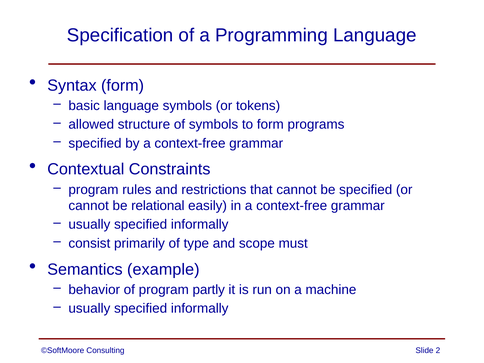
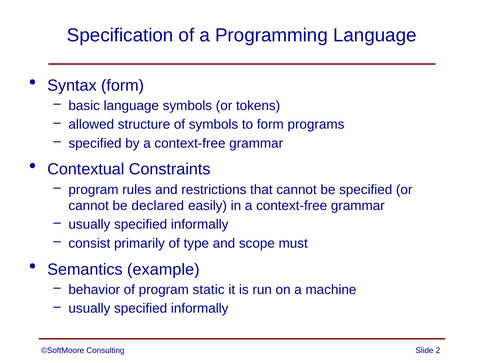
relational: relational -> declared (158, 206)
partly: partly -> static (209, 290)
